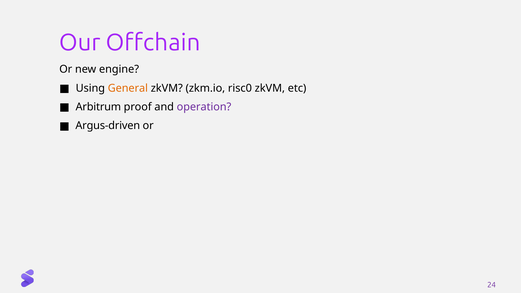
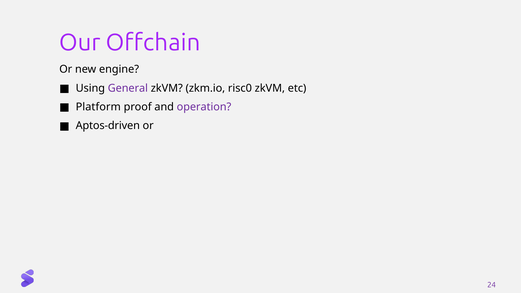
General colour: orange -> purple (128, 88)
Arbitrum: Arbitrum -> Platform (98, 107)
Argus-driven: Argus-driven -> Aptos-driven (108, 126)
